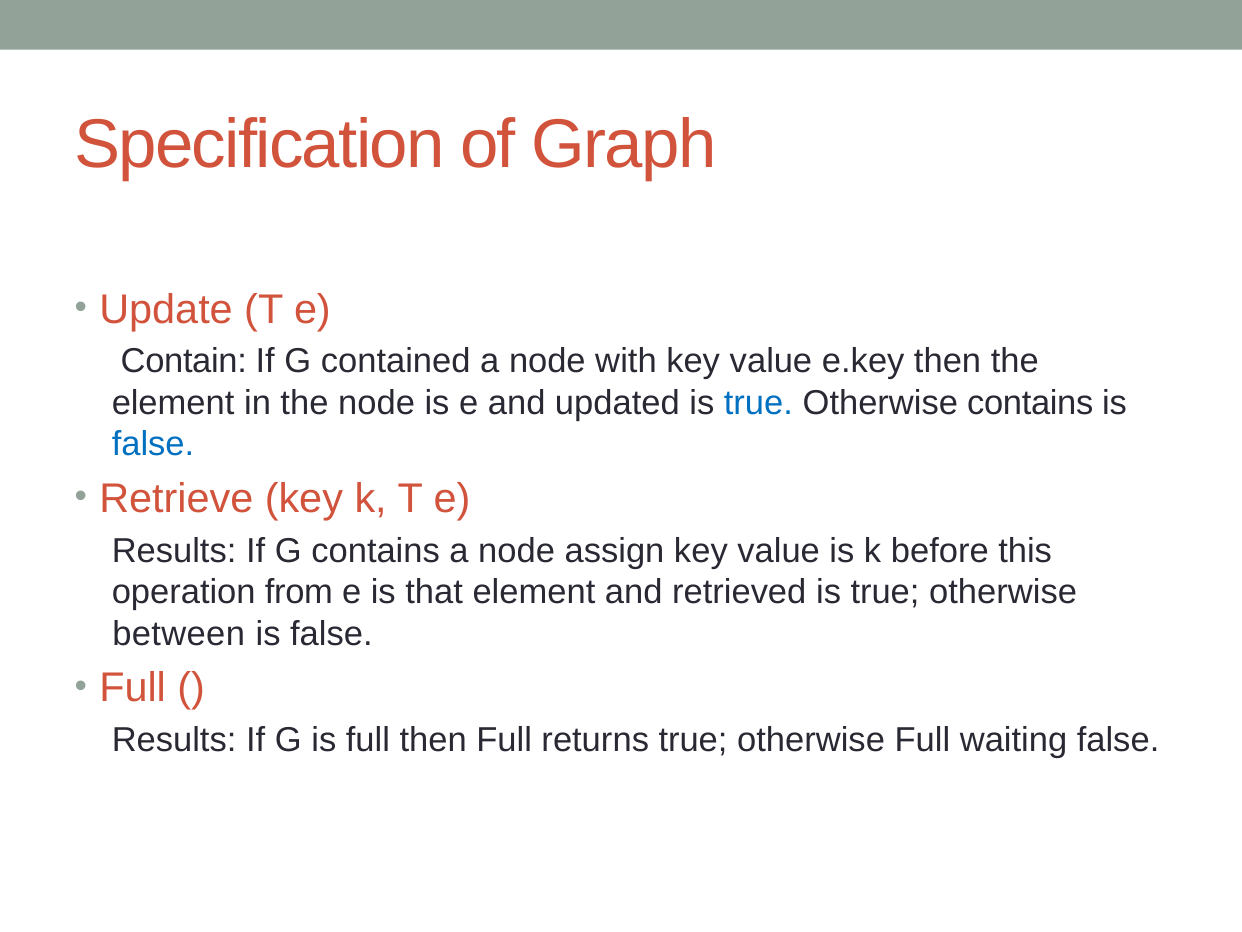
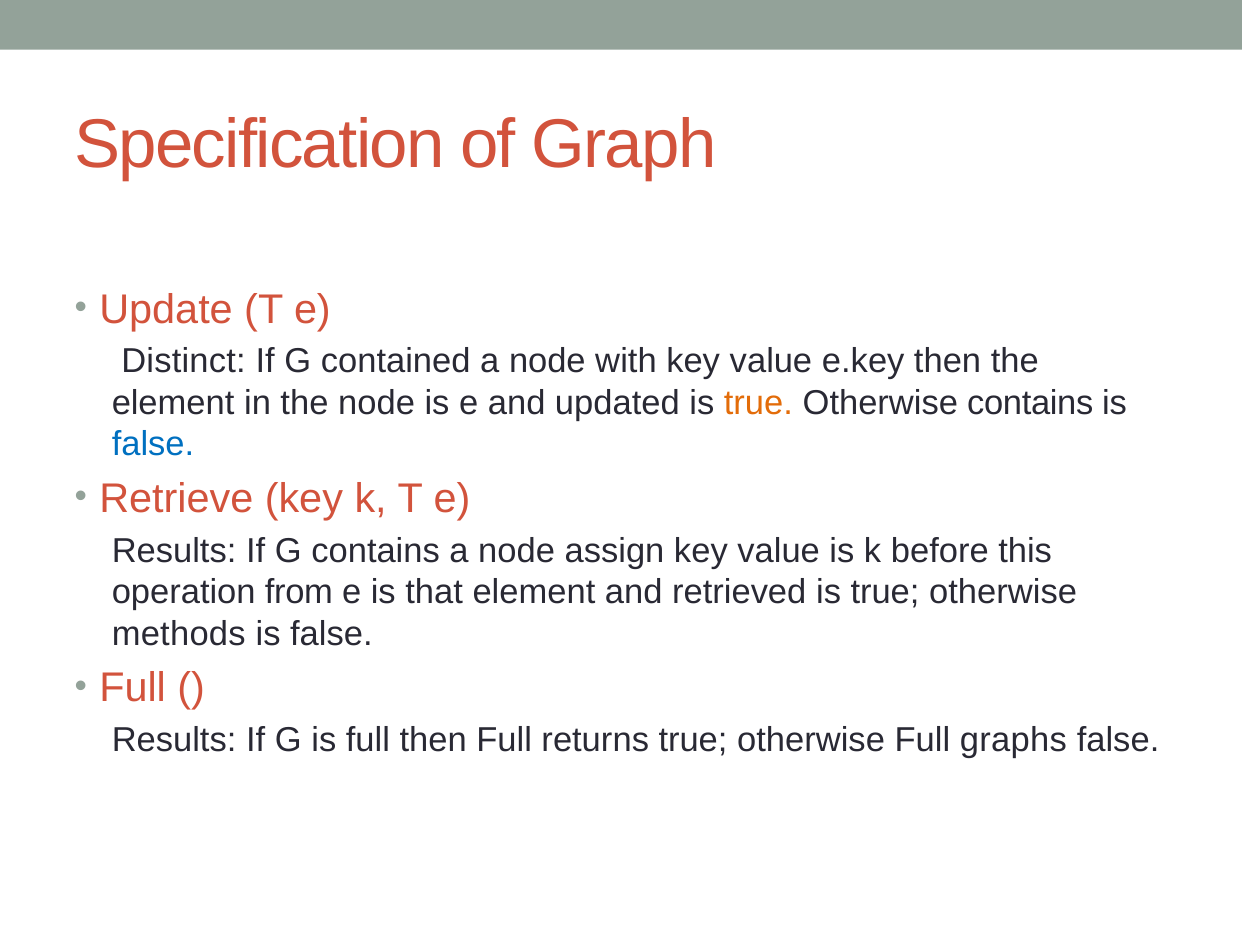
Contain: Contain -> Distinct (184, 361)
true colour: blue -> orange (758, 403)
between: between -> methods (179, 633)
waiting: waiting -> graphs (1013, 740)
